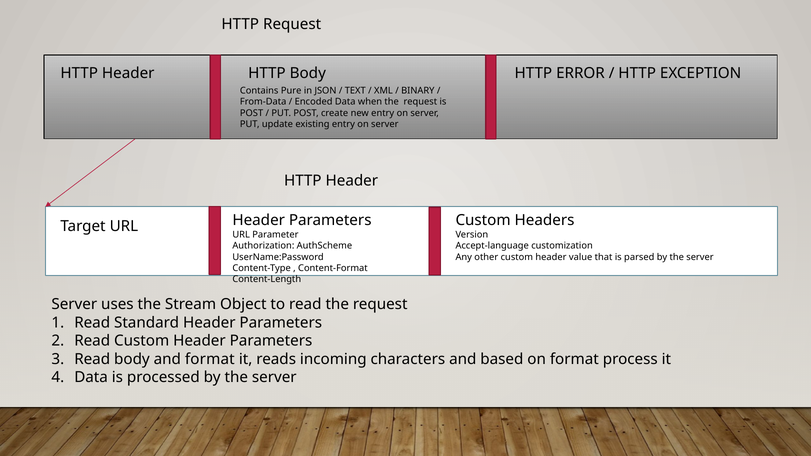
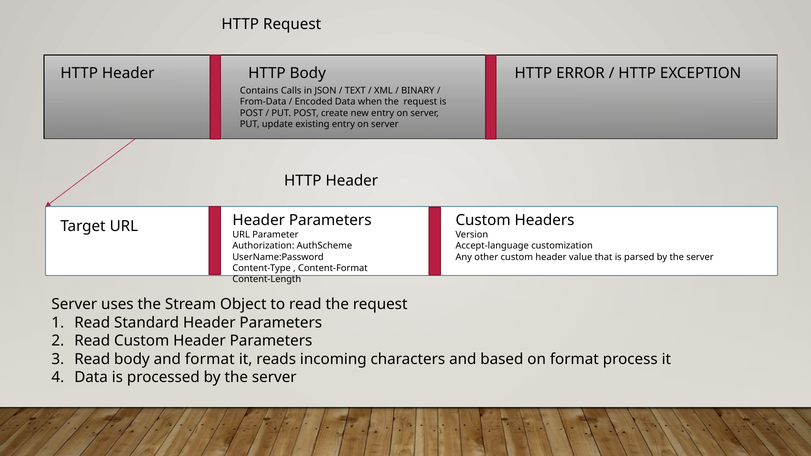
Pure: Pure -> Calls (291, 91)
